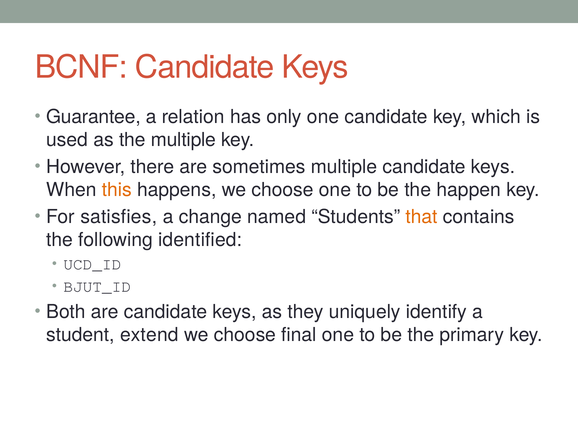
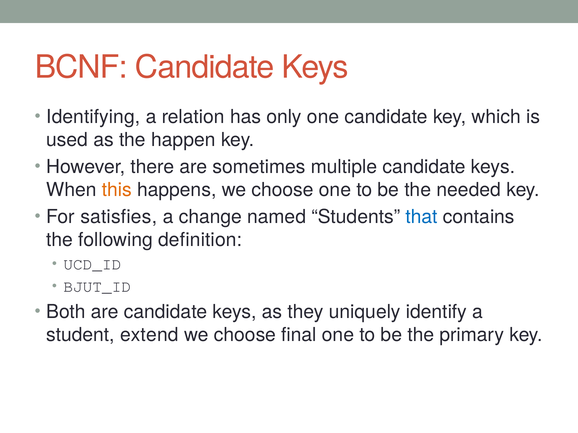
Guarantee: Guarantee -> Identifying (93, 117)
the multiple: multiple -> happen (183, 140)
happen: happen -> needed (469, 190)
that colour: orange -> blue (422, 217)
identified: identified -> definition (200, 240)
